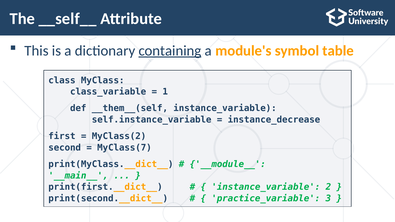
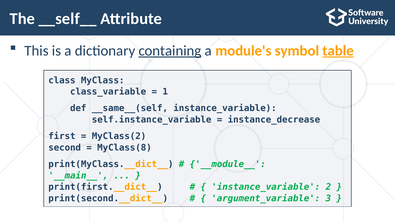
table underline: none -> present (338, 51)
__them__(self: __them__(self -> __same__(self (130, 108)
MyClass(7: MyClass(7 -> MyClass(8 (124, 148)
practice_variable: practice_variable -> argument_variable (266, 198)
